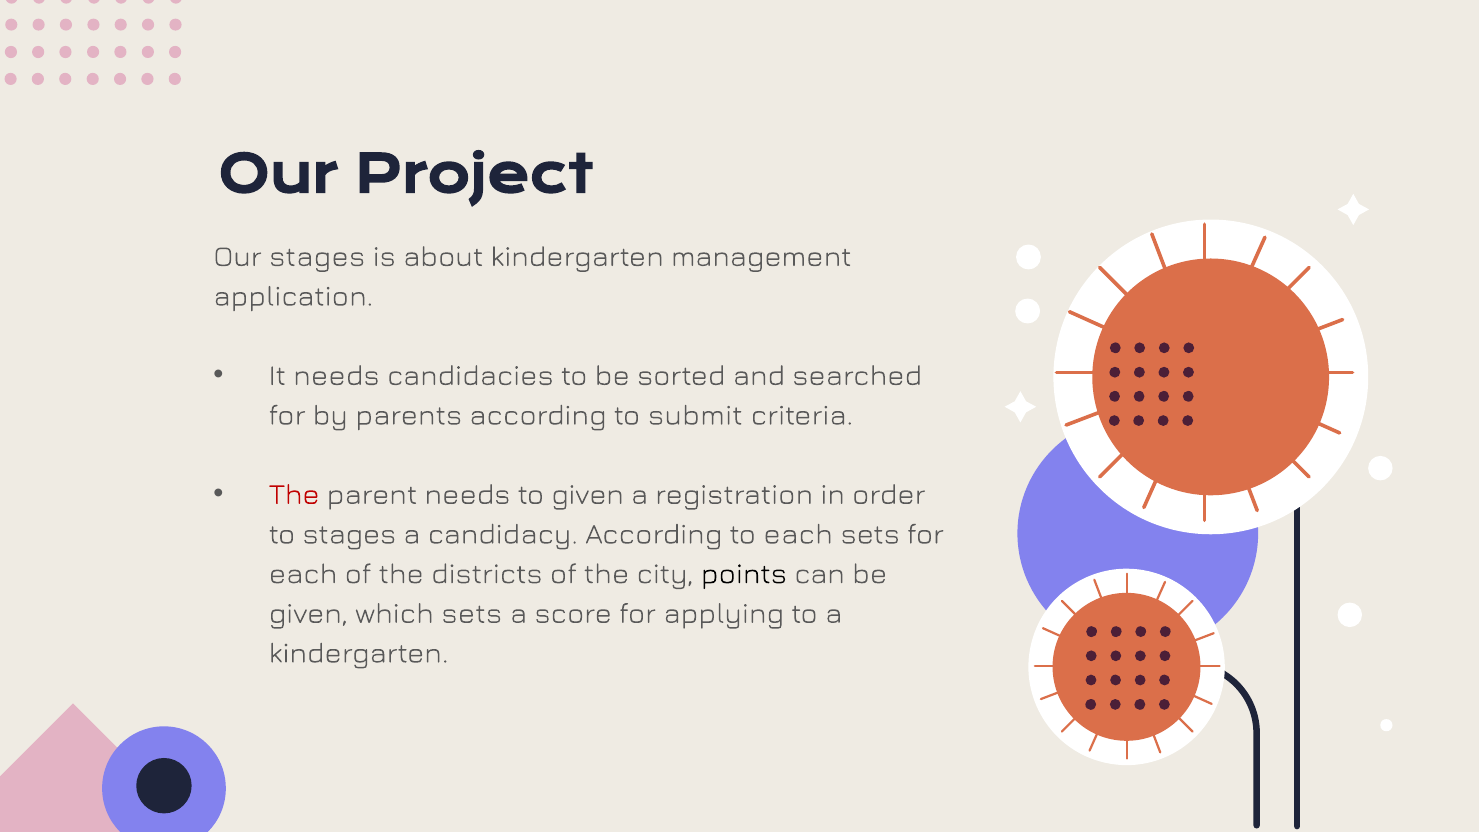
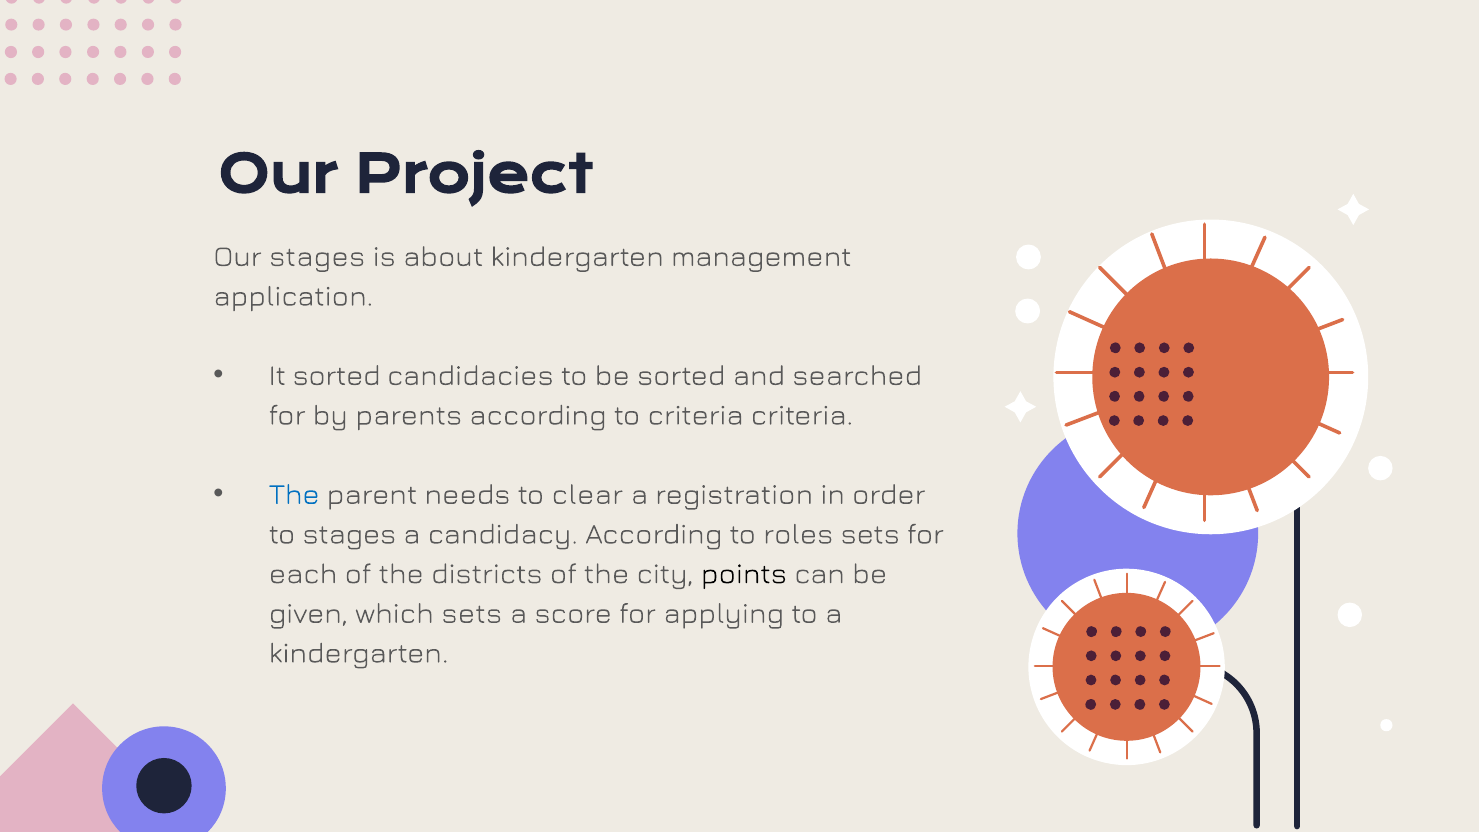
It needs: needs -> sorted (337, 376)
to submit: submit -> criteria (696, 415)
The colour: red -> blue (294, 494)
to given: given -> clear (587, 494)
to each: each -> roles (798, 534)
